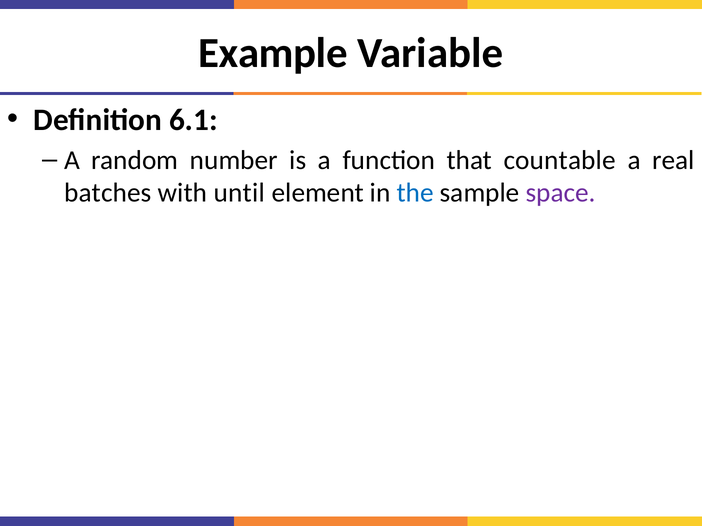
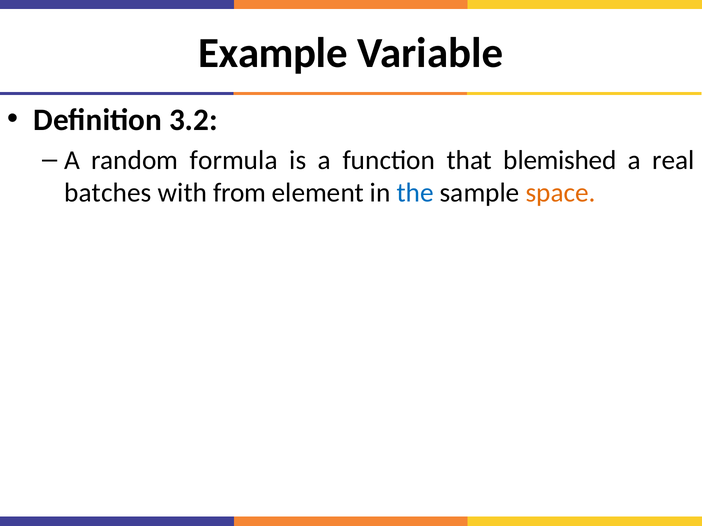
6.1: 6.1 -> 3.2 (193, 120)
number: number -> formula (234, 160)
countable: countable -> blemished (560, 160)
until: until -> from (240, 193)
space colour: purple -> orange (561, 193)
